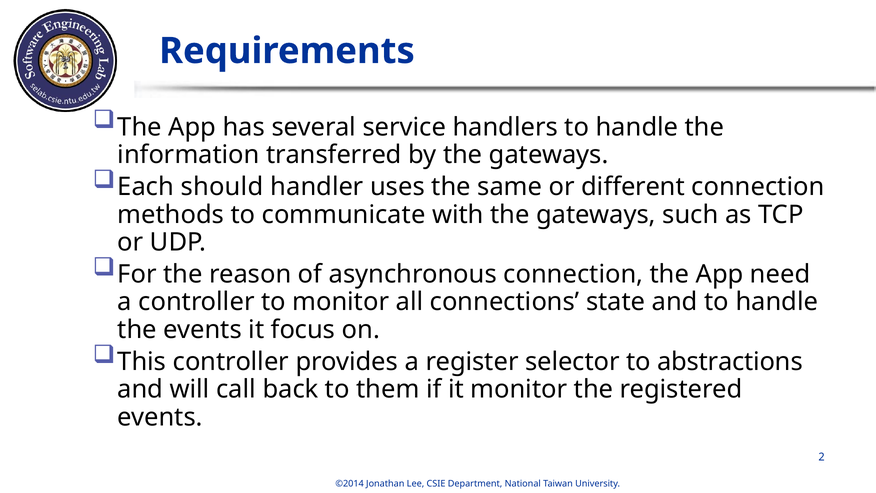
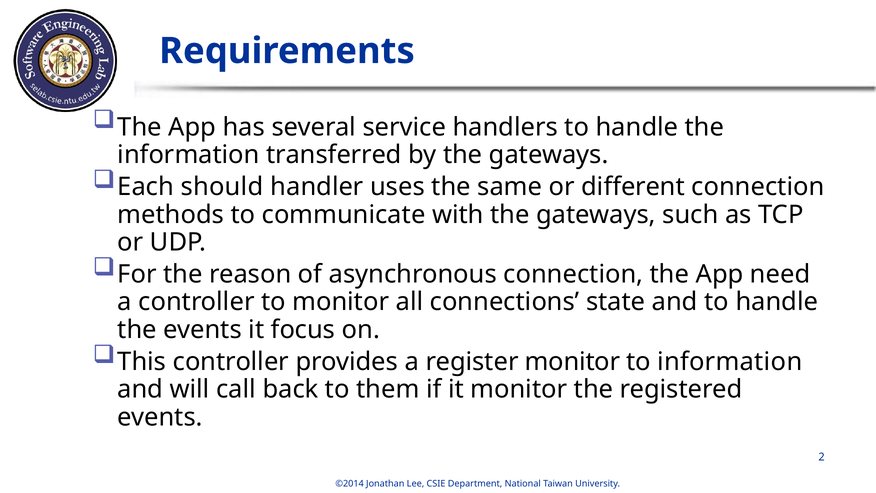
register selector: selector -> monitor (573, 362)
to abstractions: abstractions -> information (730, 362)
